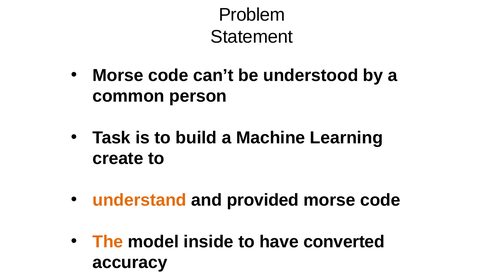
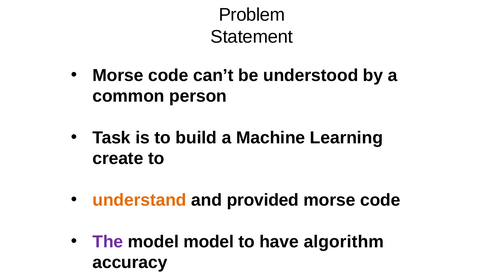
The colour: orange -> purple (108, 241)
model inside: inside -> model (209, 241)
converted: converted -> algorithm (344, 241)
